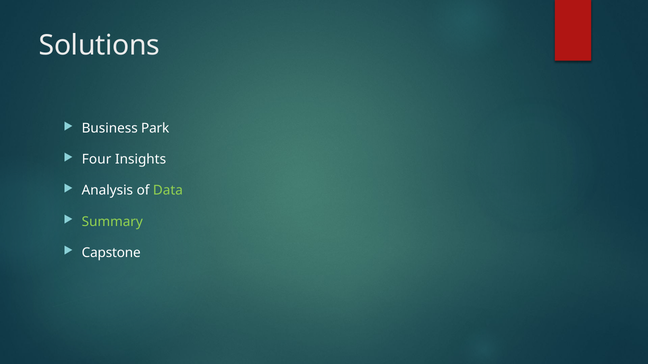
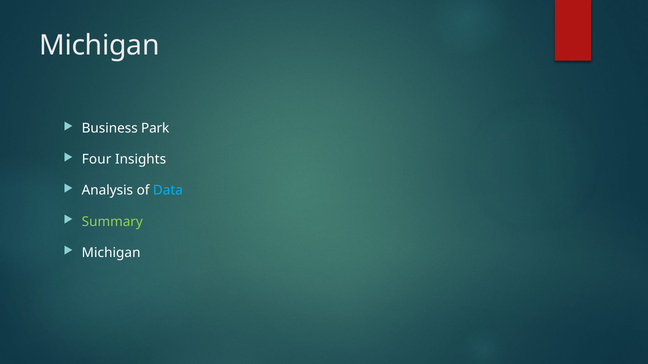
Solutions: Solutions -> Michigan (99, 45)
Data colour: light green -> light blue (168, 191)
Capstone: Capstone -> Michigan (111, 253)
